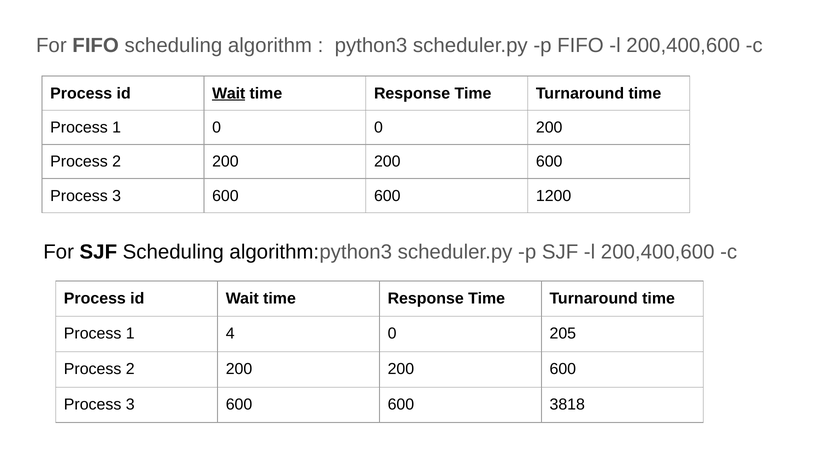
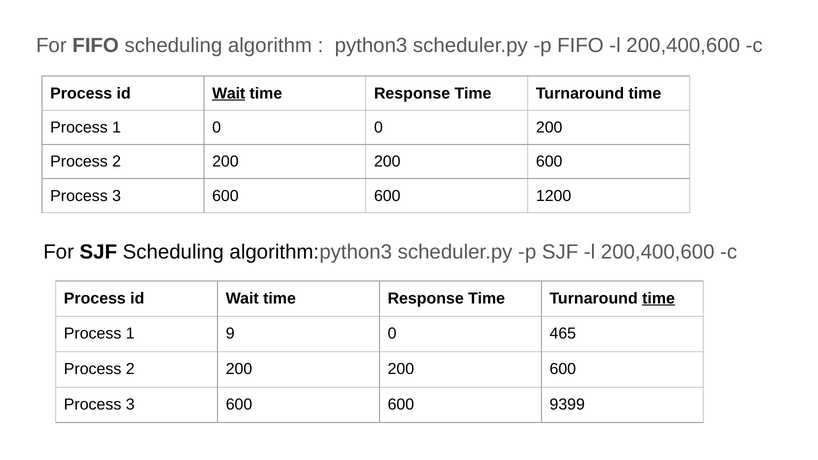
time underline: none -> present (659, 298)
4: 4 -> 9 (230, 334)
205: 205 -> 465 (563, 334)
3818: 3818 -> 9399 (567, 405)
